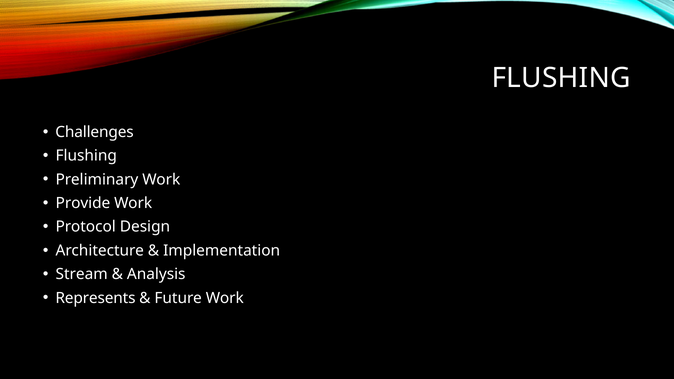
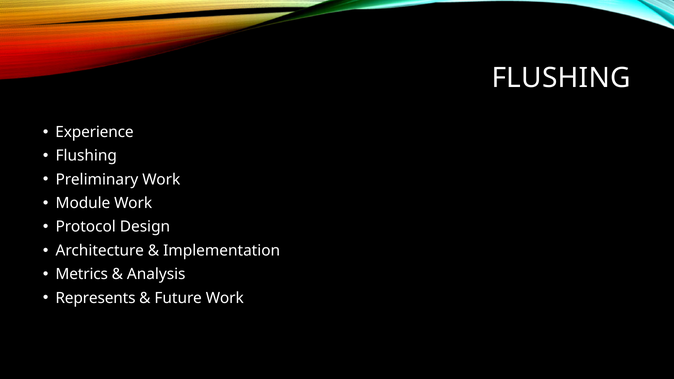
Challenges: Challenges -> Experience (95, 132)
Provide: Provide -> Module (83, 203)
Stream: Stream -> Metrics (82, 274)
